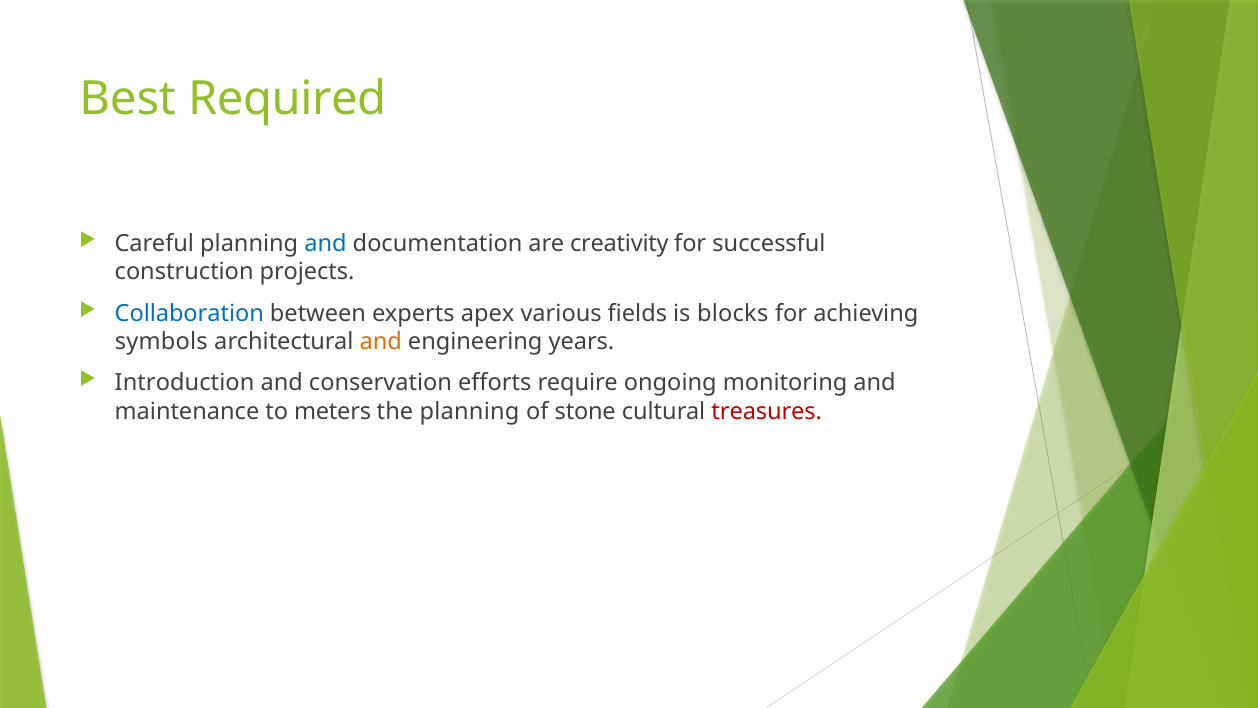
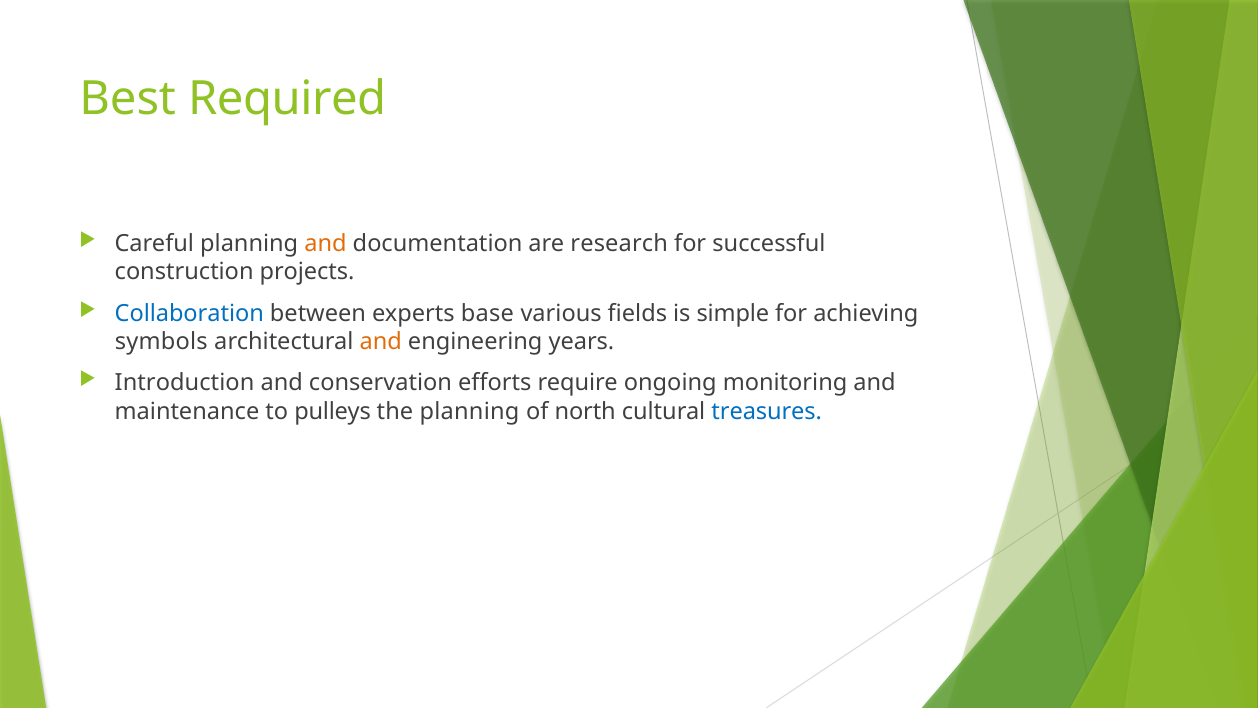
and colour: blue -> orange (325, 243)
creativity: creativity -> research (619, 243)
apex: apex -> base (488, 313)
blocks: blocks -> simple (733, 313)
meters: meters -> pulleys (333, 411)
stone: stone -> north (585, 411)
treasures colour: red -> blue (767, 411)
